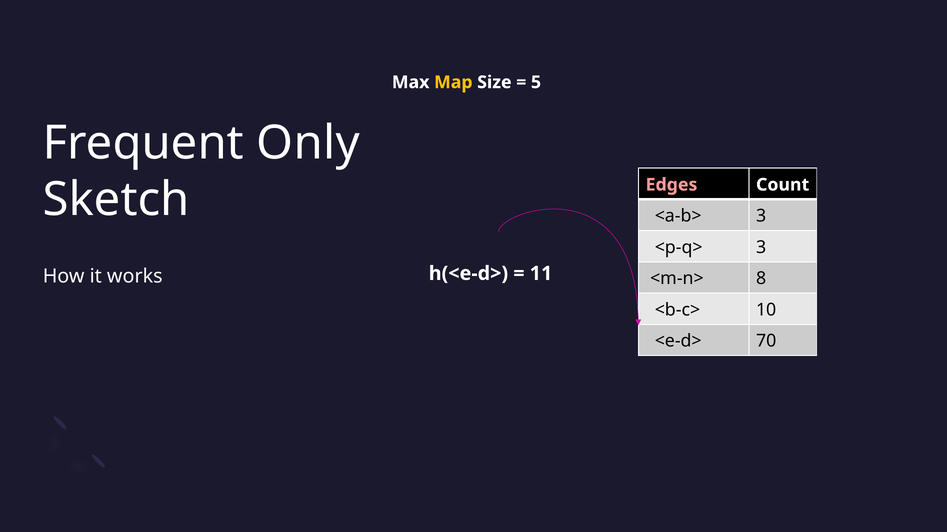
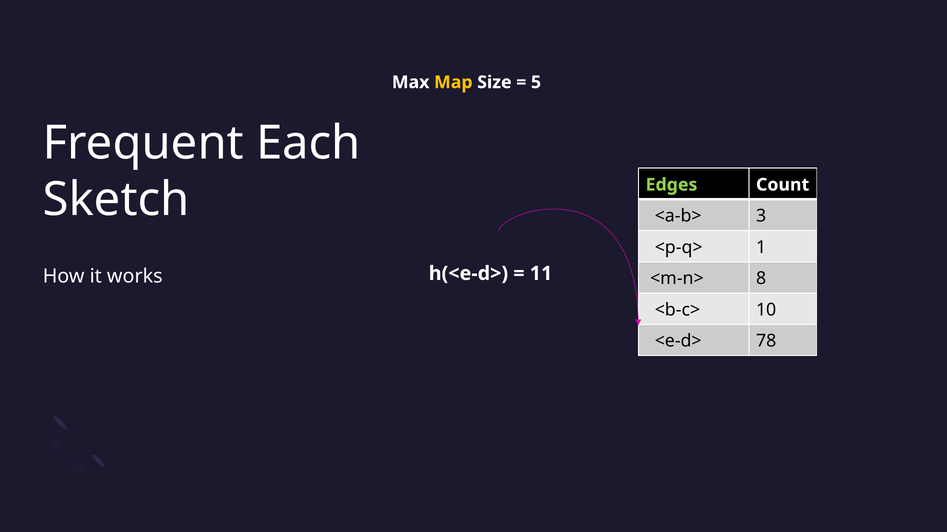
Only: Only -> Each (308, 143)
Edges colour: pink -> light green (671, 185)
<p-q> 3: 3 -> 1 (761, 248)
70: 70 -> 78 (766, 341)
